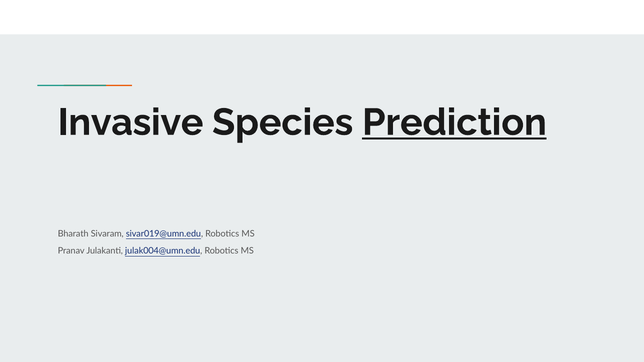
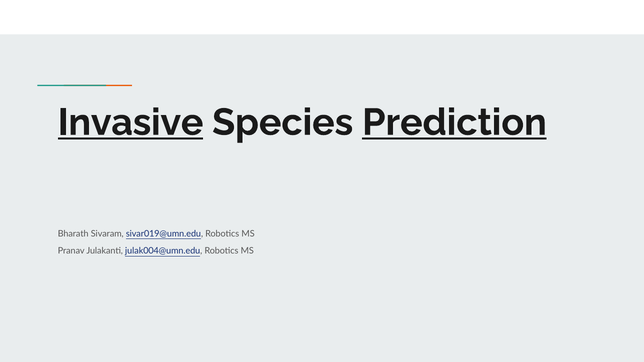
Invasive underline: none -> present (131, 122)
